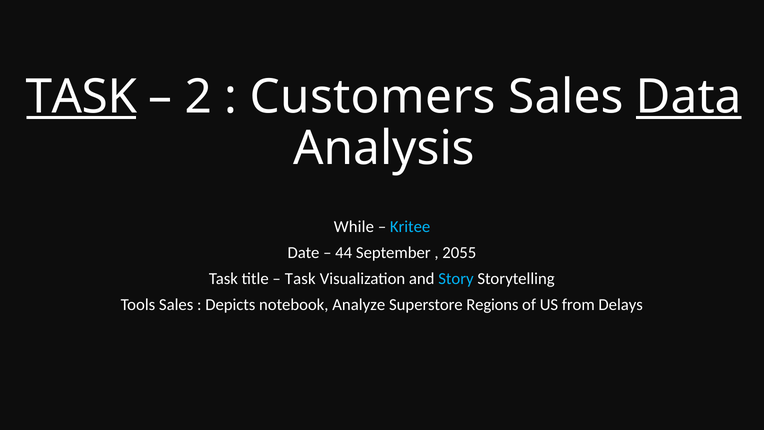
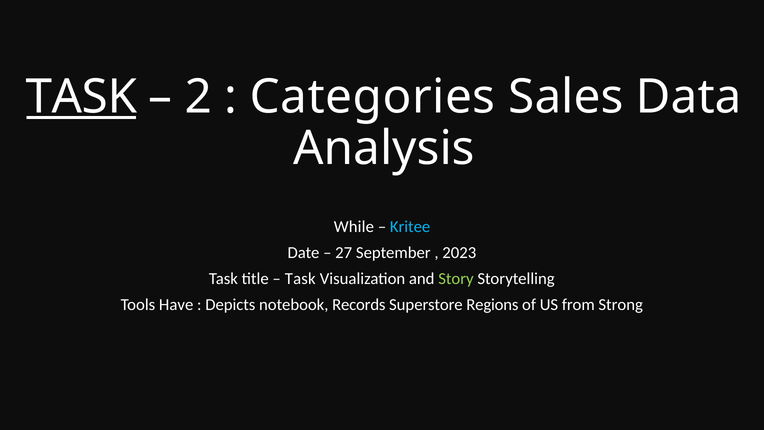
Customers: Customers -> Categories (373, 97)
Data underline: present -> none (689, 97)
44: 44 -> 27 (344, 253)
2055: 2055 -> 2023 (459, 253)
Story colour: light blue -> light green (456, 279)
Tools Sales: Sales -> Have (176, 305)
Analyze: Analyze -> Records (359, 305)
Delays: Delays -> Strong (621, 305)
